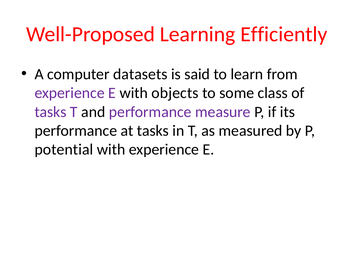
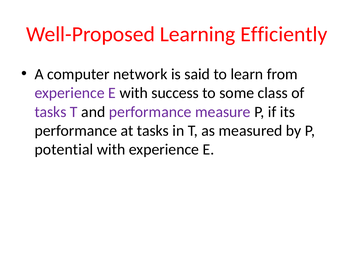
datasets: datasets -> network (140, 74)
objects: objects -> success (175, 93)
